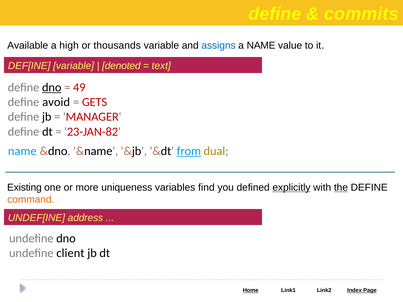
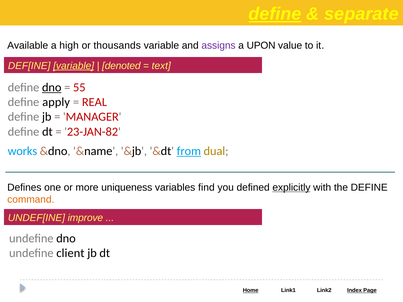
define underline: none -> present (275, 14)
commits: commits -> separate (361, 14)
assigns colour: blue -> purple (219, 46)
a NAME: NAME -> UPON (261, 46)
variable underline: none -> present (74, 66)
49: 49 -> 55 (79, 87)
avoid: avoid -> apply (56, 102)
GETS: GETS -> REAL (94, 102)
name: name -> works (22, 151)
Existing: Existing -> Defines (24, 188)
the underline: present -> none (341, 188)
address: address -> improve (85, 218)
